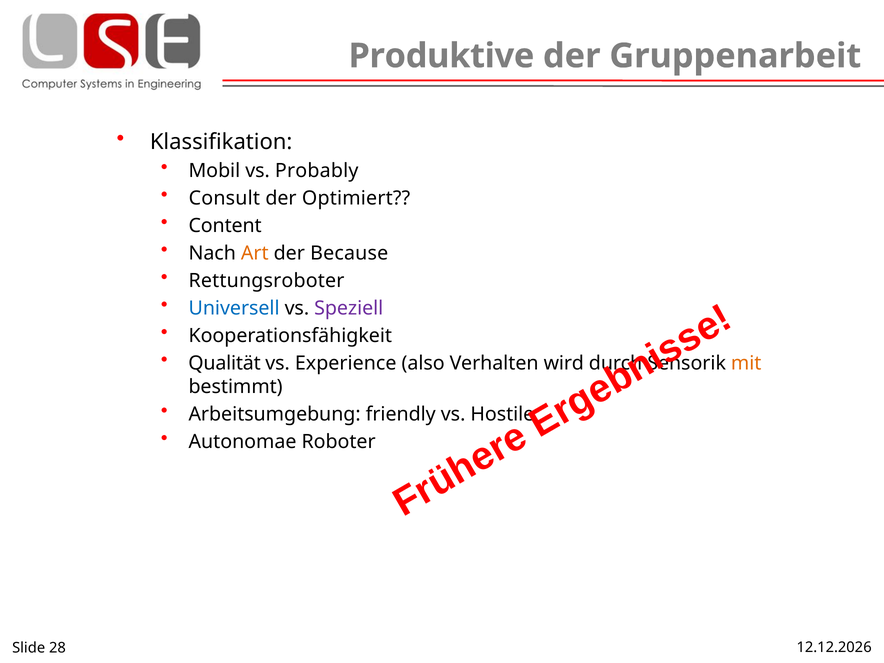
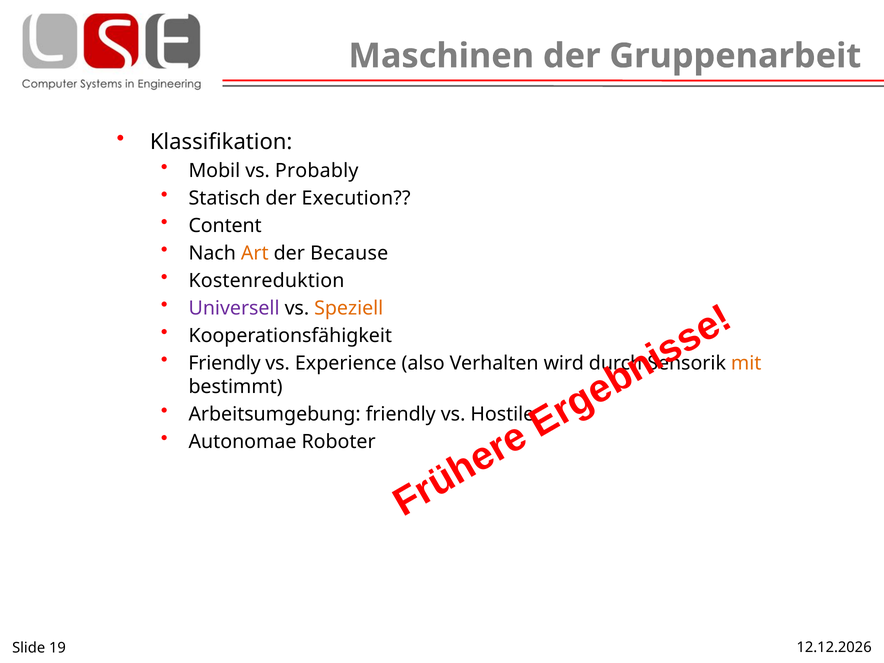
Produktive: Produktive -> Maschinen (441, 56)
Consult: Consult -> Statisch (224, 198)
Optimiert: Optimiert -> Execution (356, 198)
Rettungsroboter: Rettungsroboter -> Kostenreduktion (267, 281)
Universell colour: blue -> purple (234, 308)
Speziell colour: purple -> orange (349, 308)
Qualität: Qualität -> Friendly (225, 363)
28: 28 -> 19 (57, 648)
